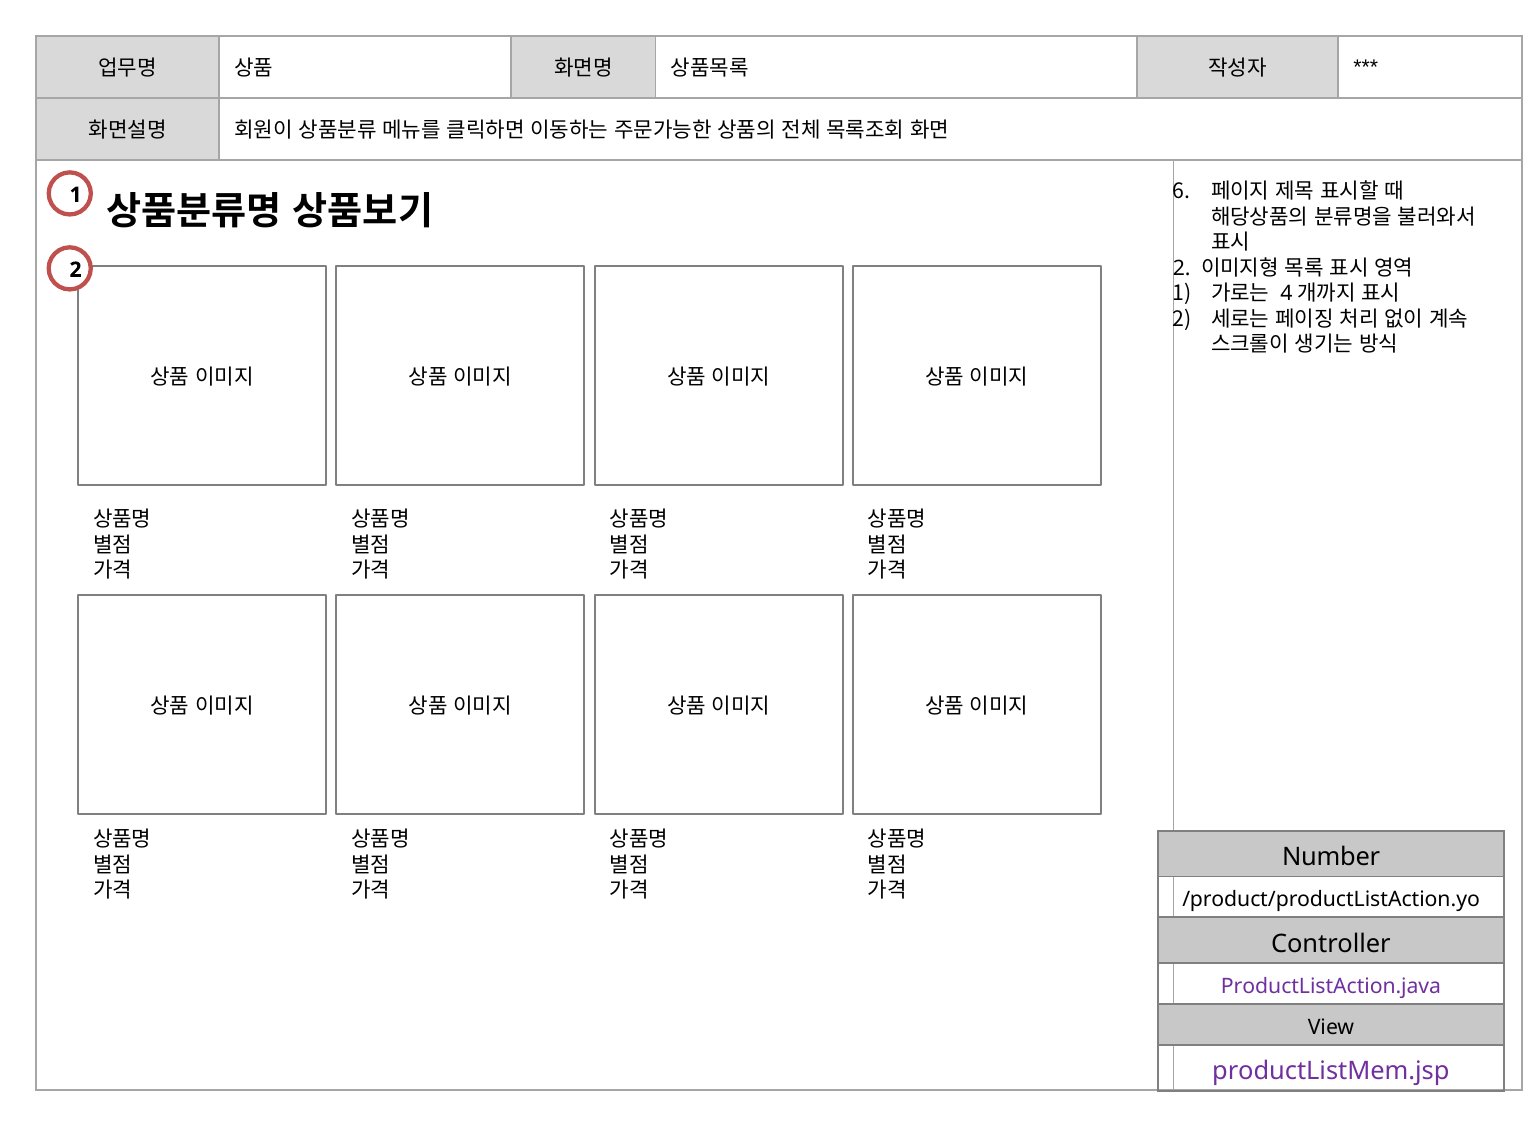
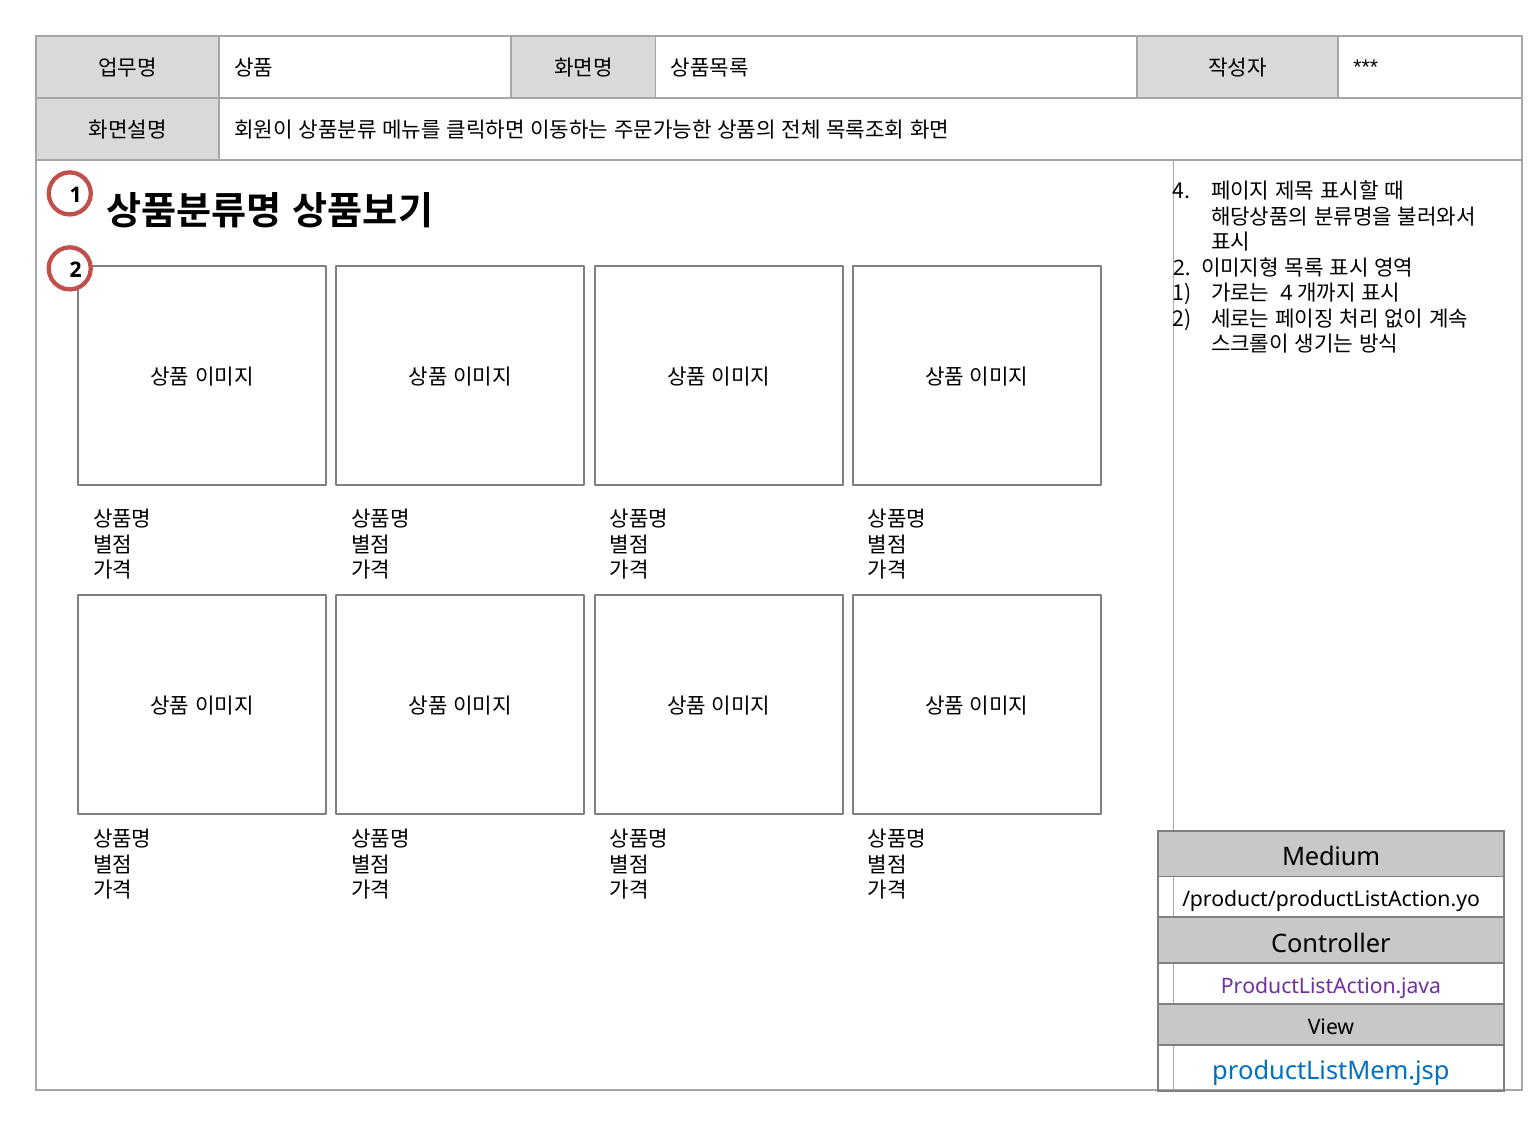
6: 6 -> 4 (1182, 192)
Number: Number -> Medium (1331, 857)
productListMem.jsp colour: purple -> blue (1331, 1071)
